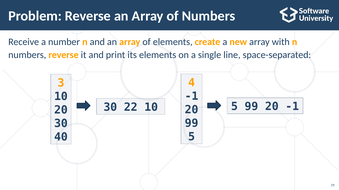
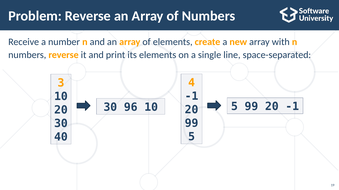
22: 22 -> 96 (131, 108)
